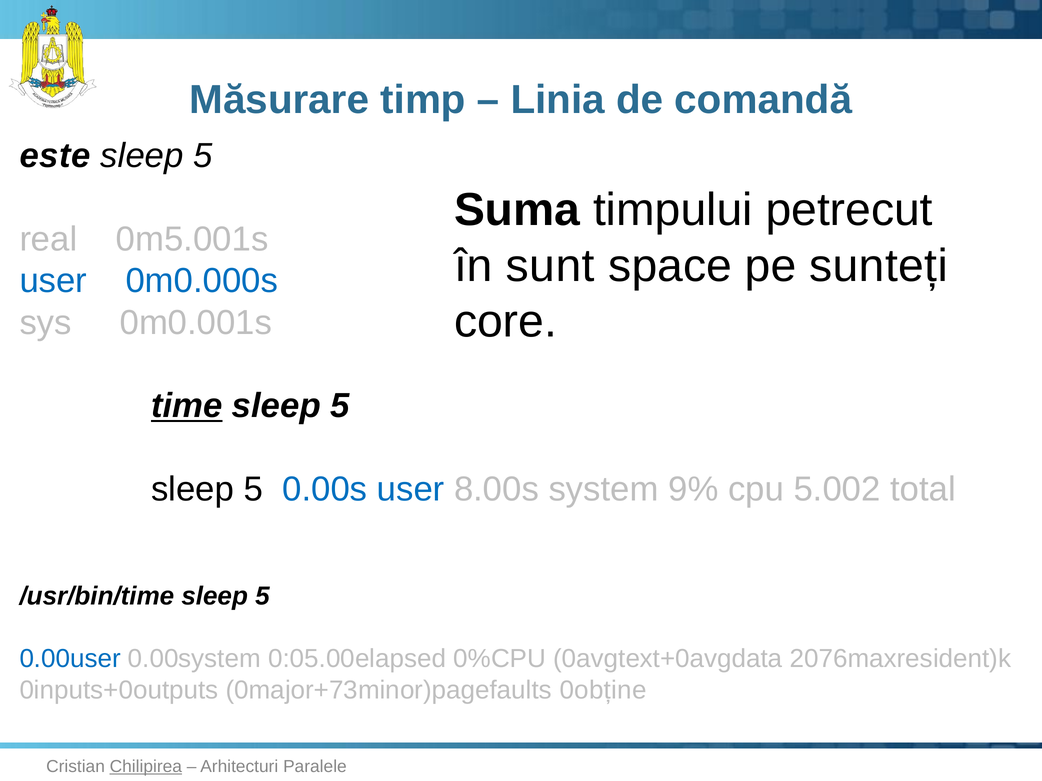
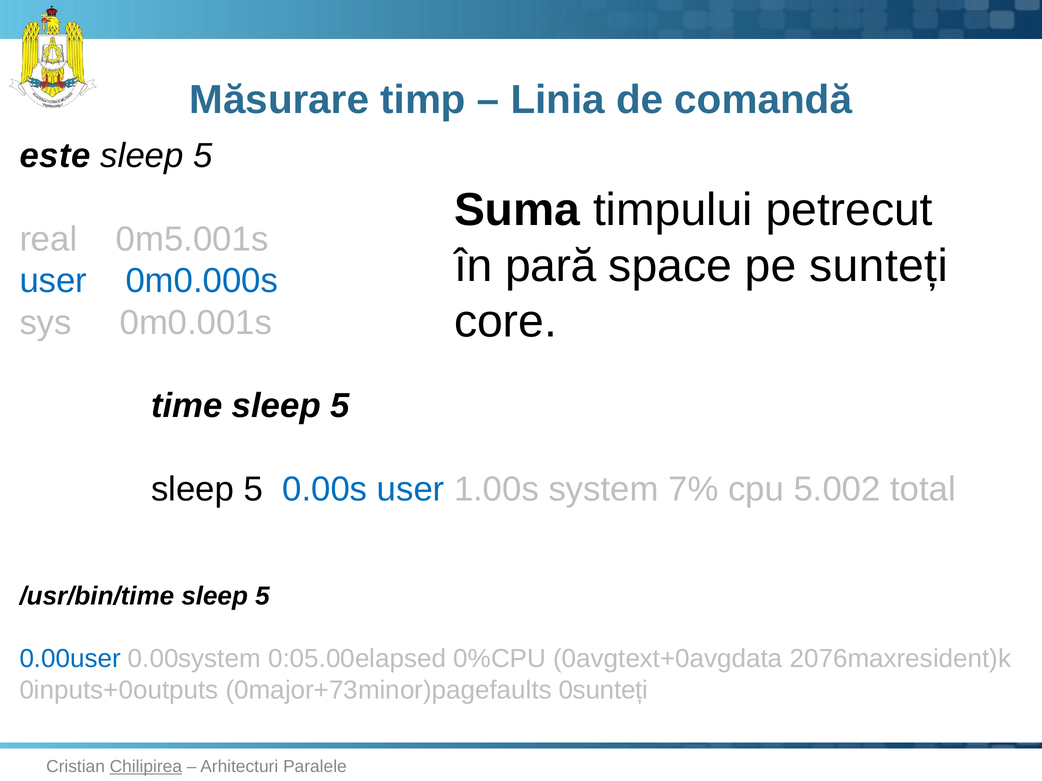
sunt: sunt -> pară (551, 266)
time underline: present -> none (187, 406)
8.00s: 8.00s -> 1.00s (497, 490)
9%: 9% -> 7% (693, 490)
0obține: 0obține -> 0sunteți (603, 690)
